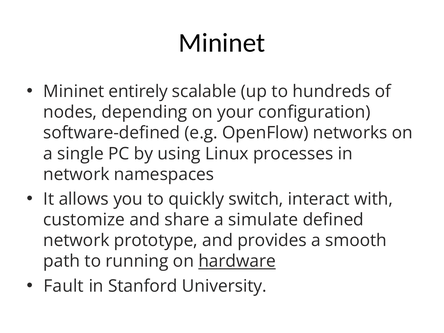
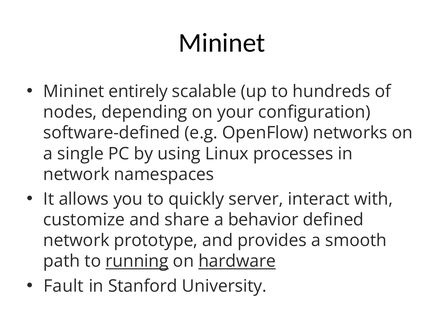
switch: switch -> server (256, 199)
simulate: simulate -> behavior (263, 220)
running underline: none -> present (137, 261)
